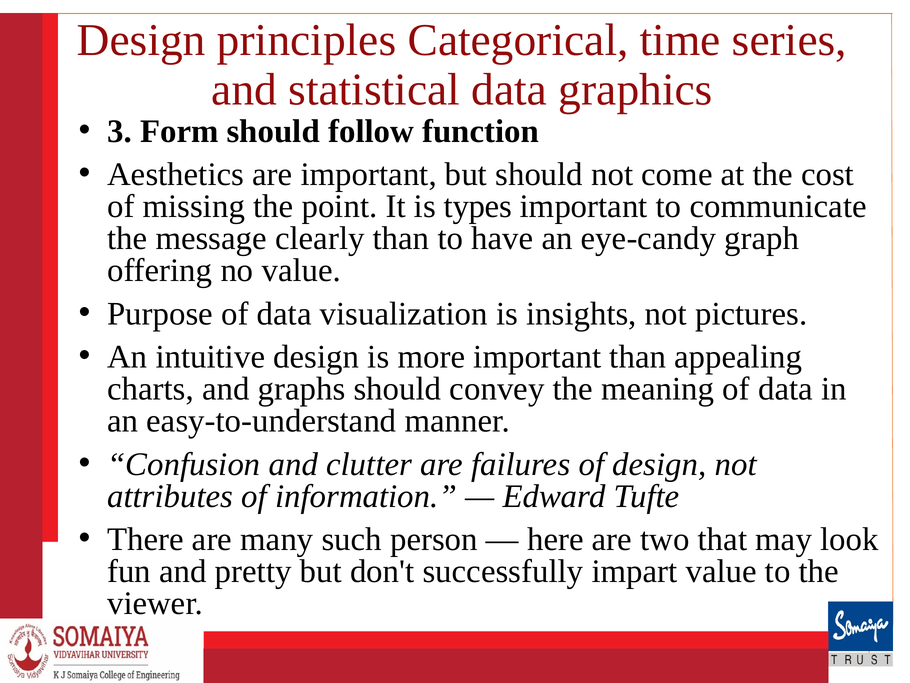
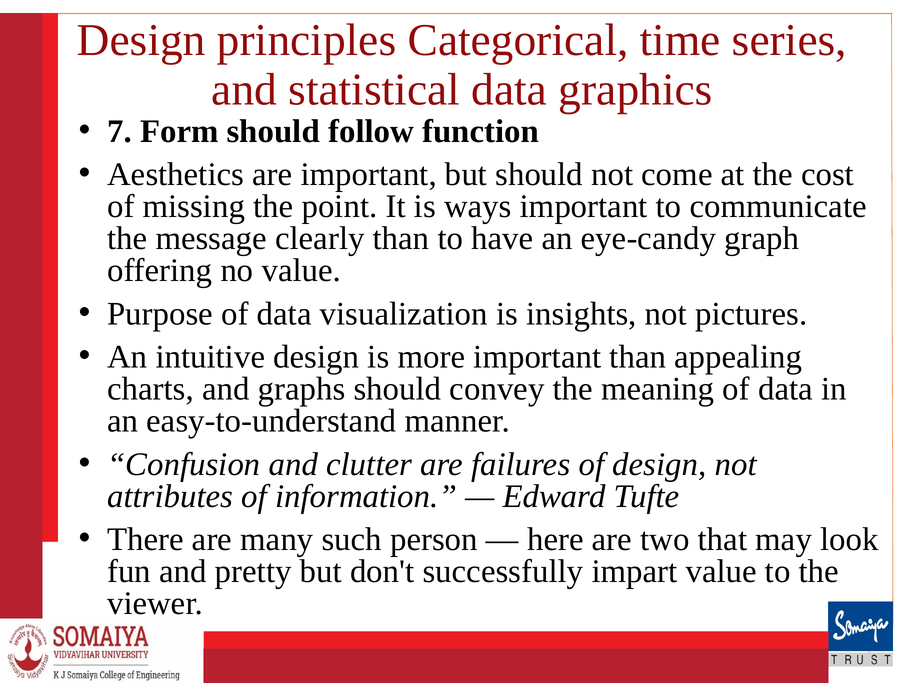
3: 3 -> 7 (119, 131)
types: types -> ways (478, 206)
